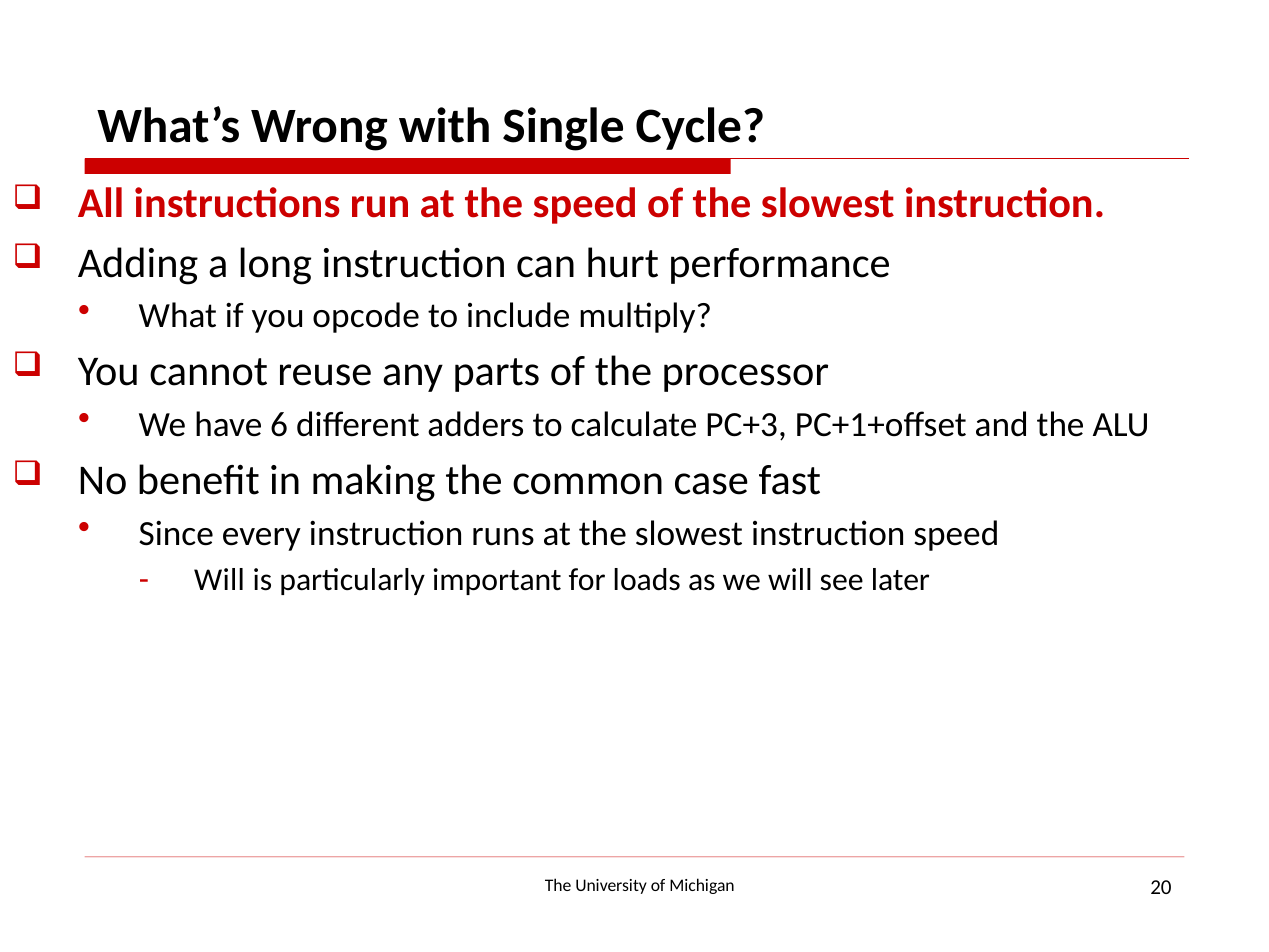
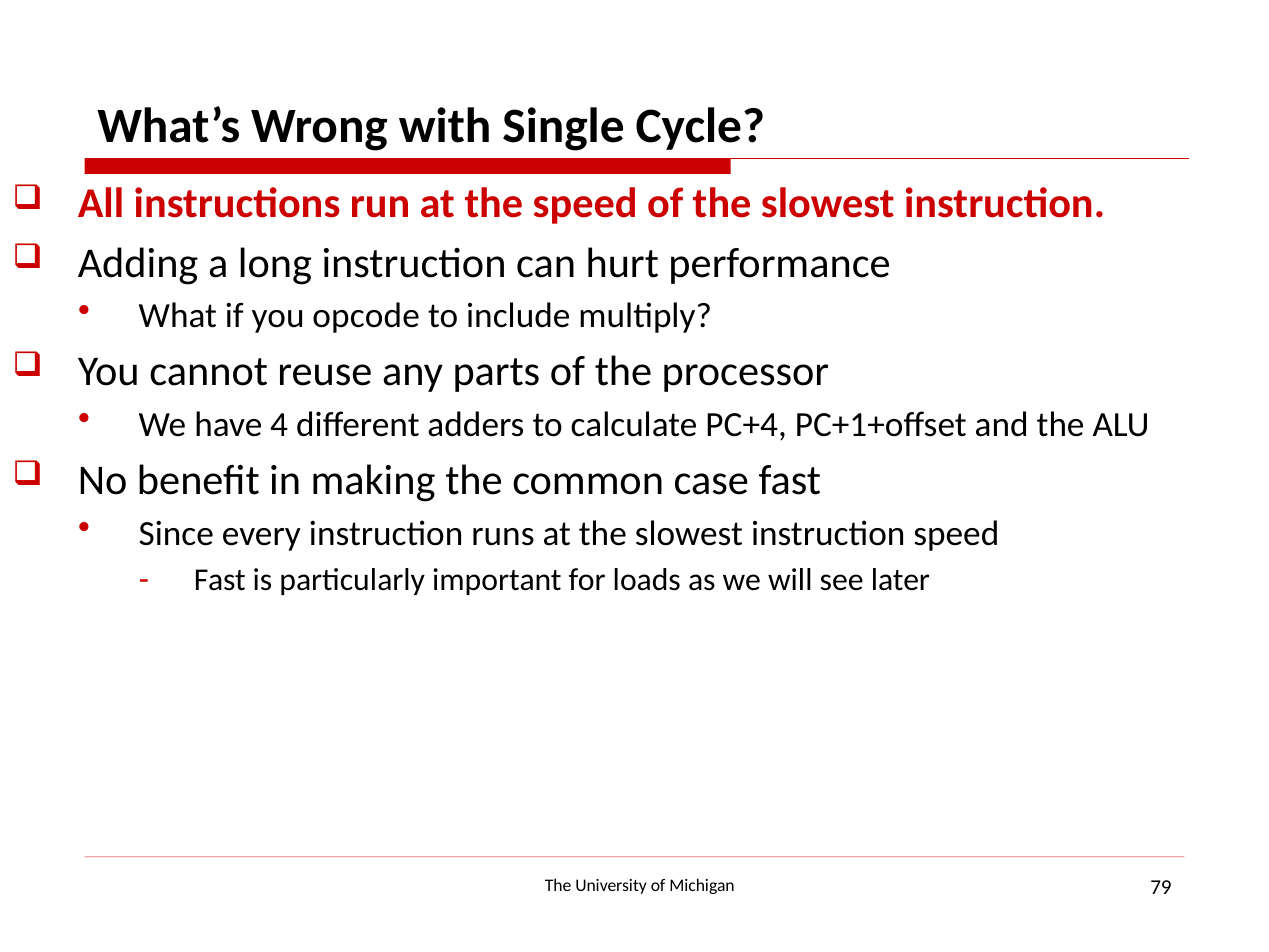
6: 6 -> 4 (279, 425)
PC+3: PC+3 -> PC+4 (746, 425)
Will: Will -> Fast (220, 580)
20: 20 -> 79 (1161, 887)
